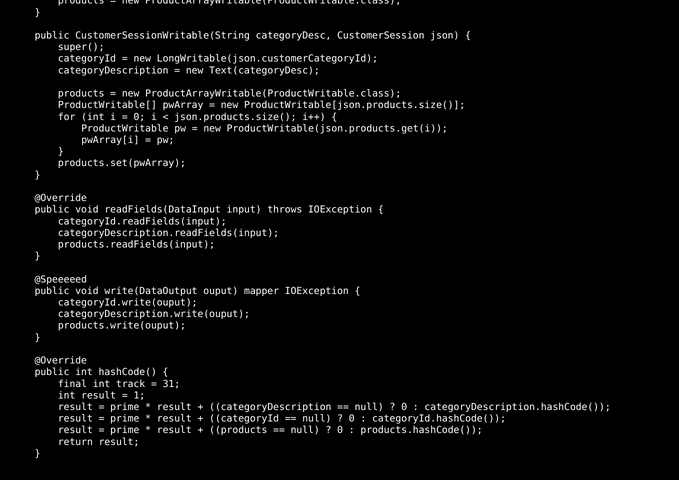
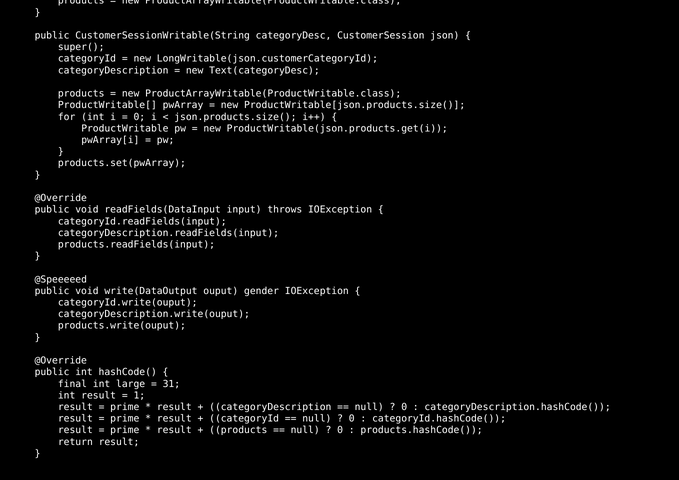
mapper: mapper -> gender (262, 291)
track: track -> large (131, 384)
